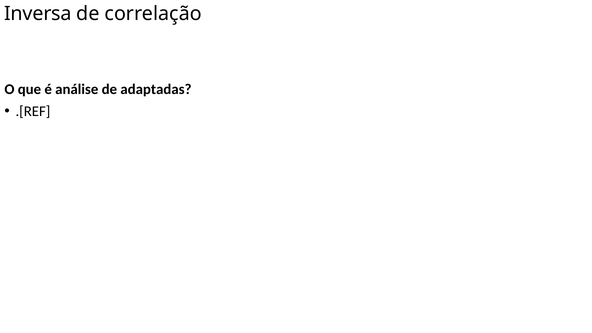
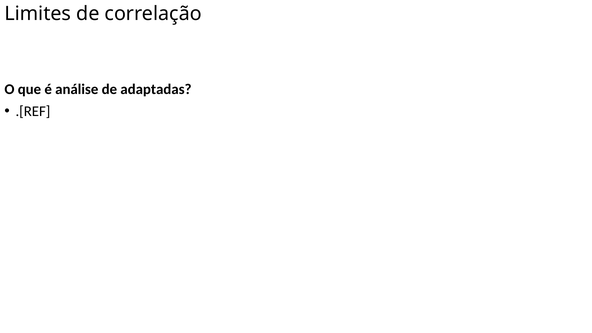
Inversa: Inversa -> Limites (38, 14)
